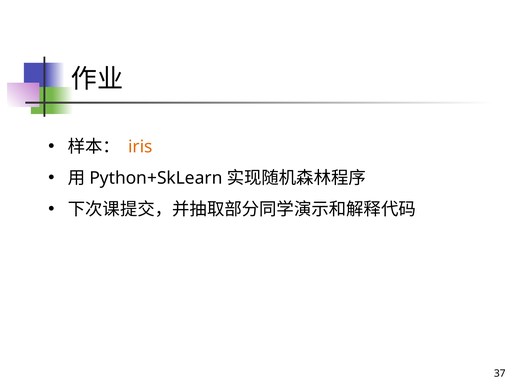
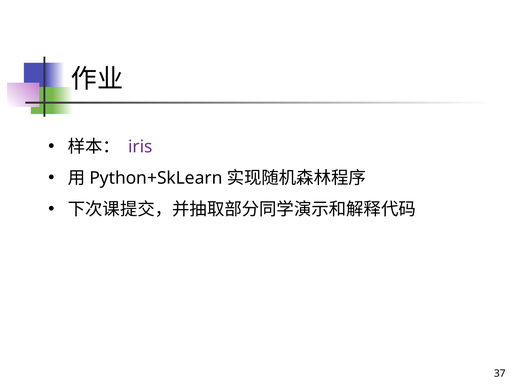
iris colour: orange -> purple (140, 146)
